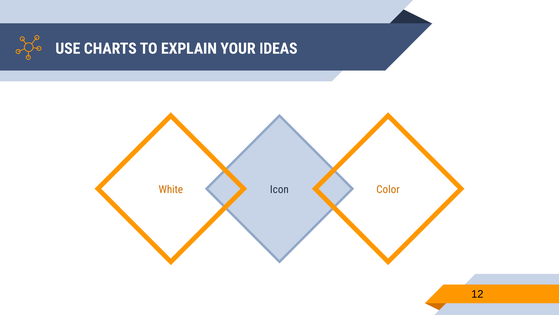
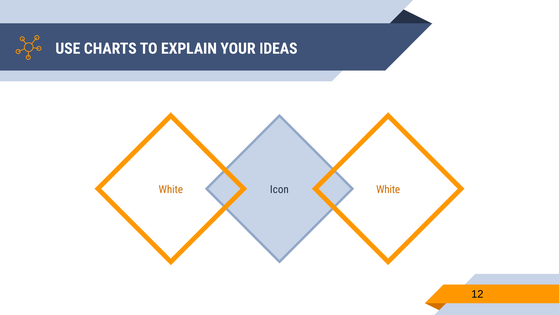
White Color: Color -> White (388, 189)
